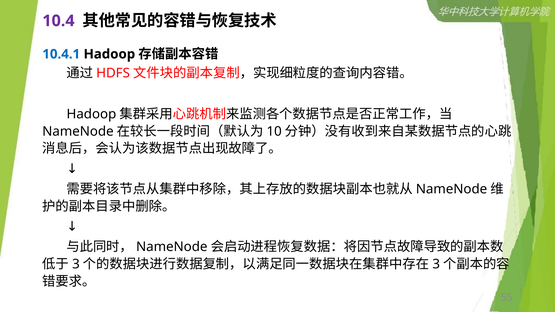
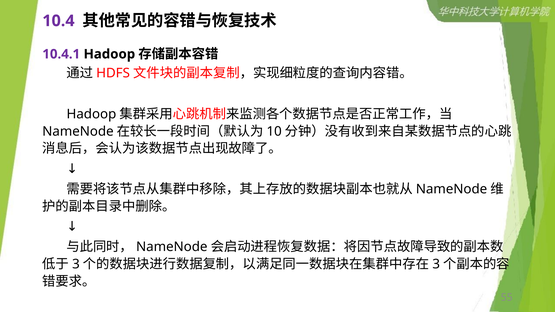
10.4.1 colour: blue -> purple (61, 54)
